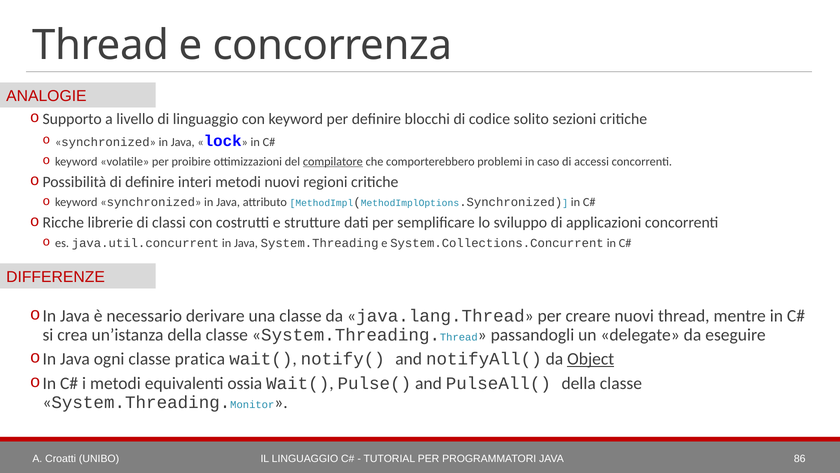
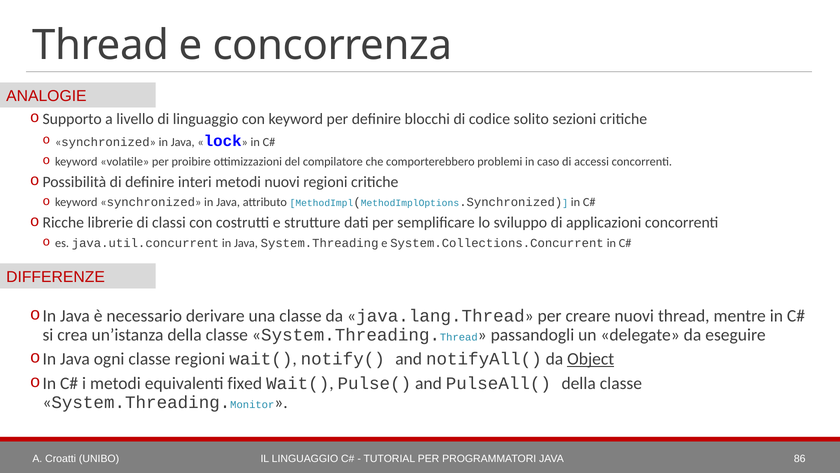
compilatore underline: present -> none (333, 161)
classe pratica: pratica -> regioni (200, 359)
ossia: ossia -> fixed (245, 383)
